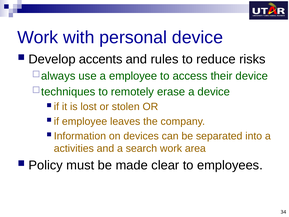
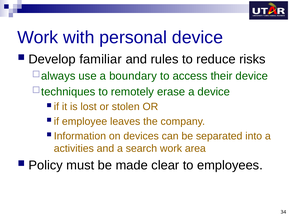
accents: accents -> familiar (101, 59)
a employee: employee -> boundary (133, 76)
